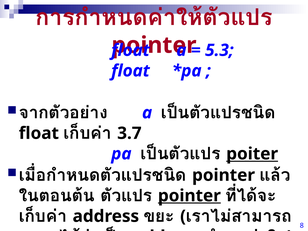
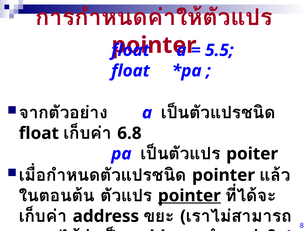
5.3: 5.3 -> 5.5 (219, 50)
3.7: 3.7 -> 6.8 (129, 133)
poiter underline: present -> none (252, 154)
